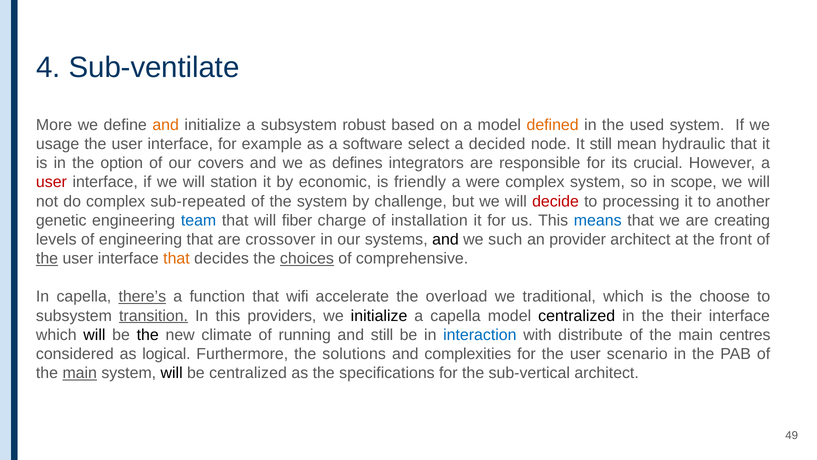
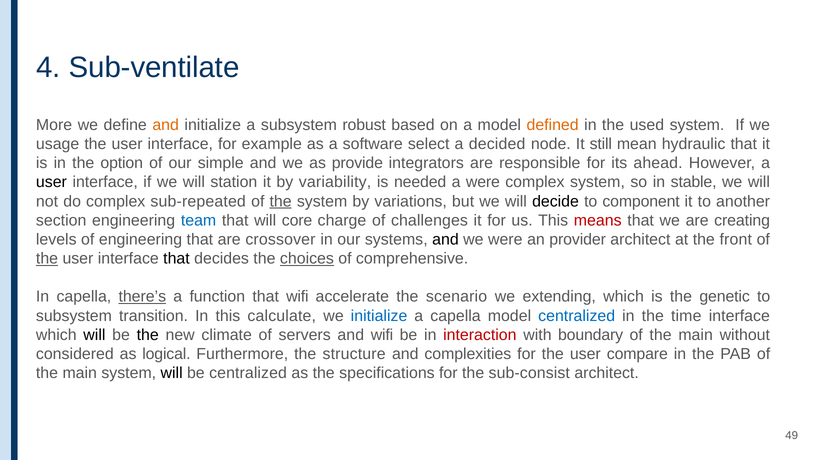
covers: covers -> simple (221, 163)
defines: defines -> provide (357, 163)
crucial: crucial -> ahead (658, 163)
user colour: red -> black (51, 182)
economic: economic -> variability (335, 182)
friendly: friendly -> needed (420, 182)
scope: scope -> stable (694, 182)
the underline: none -> present (281, 201)
challenge: challenge -> variations (411, 201)
decide colour: red -> black (556, 201)
processing: processing -> component (641, 201)
genetic: genetic -> section (61, 220)
fiber: fiber -> core (297, 220)
installation: installation -> challenges (429, 220)
means colour: blue -> red (598, 220)
we such: such -> were (505, 239)
that colour: orange -> black (176, 258)
overload: overload -> scenario (457, 296)
traditional: traditional -> extending (559, 296)
choose: choose -> genetic (725, 296)
transition underline: present -> none (154, 316)
providers: providers -> calculate (282, 316)
initialize colour: black -> blue (379, 316)
centralized colour: black -> blue (577, 316)
their: their -> time (686, 316)
running: running -> servers (305, 335)
and still: still -> wifi (382, 335)
interaction colour: blue -> red (480, 335)
distribute: distribute -> boundary (591, 335)
centres: centres -> without (745, 335)
solutions: solutions -> structure (354, 354)
scenario: scenario -> compare (637, 354)
main underline: present -> none (80, 373)
sub-vertical: sub-vertical -> sub-consist (529, 373)
